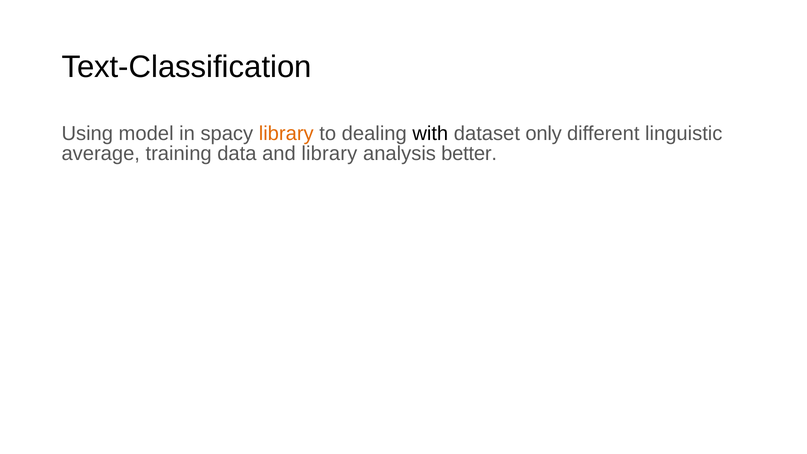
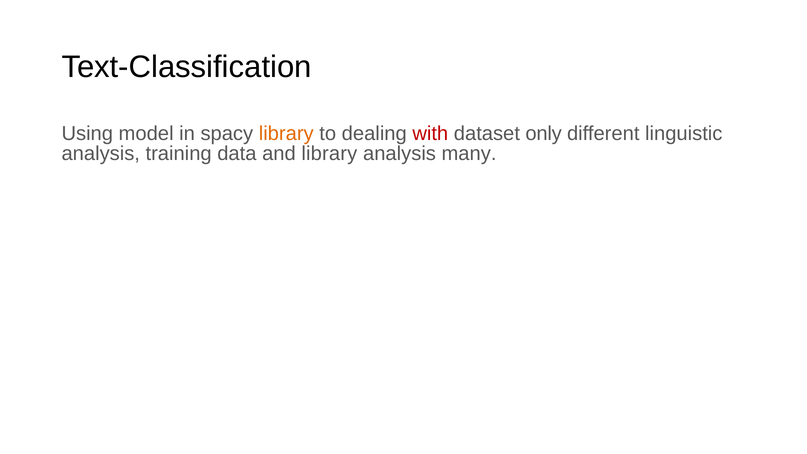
with colour: black -> red (430, 133)
average: average -> analysis (101, 154)
better: better -> many (469, 154)
